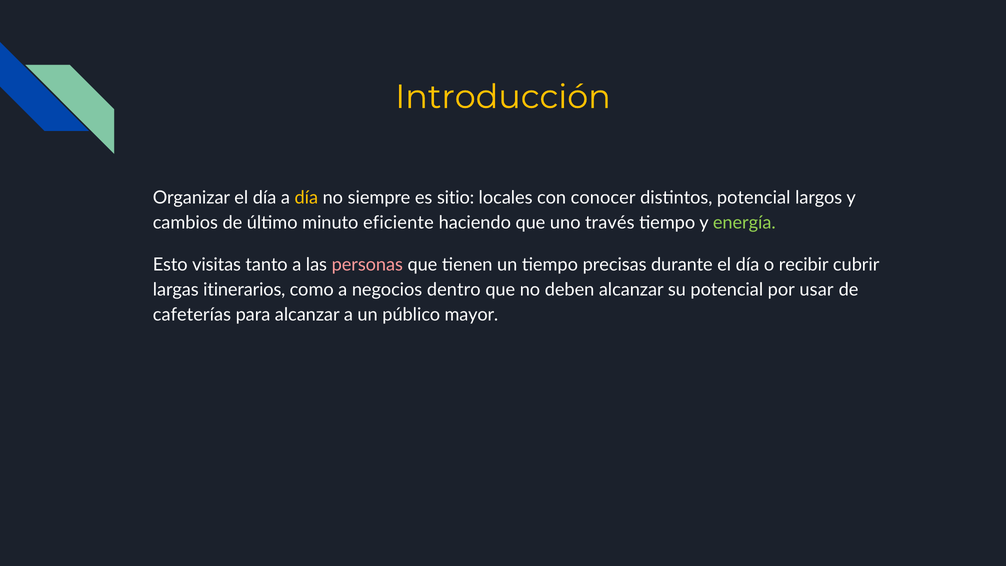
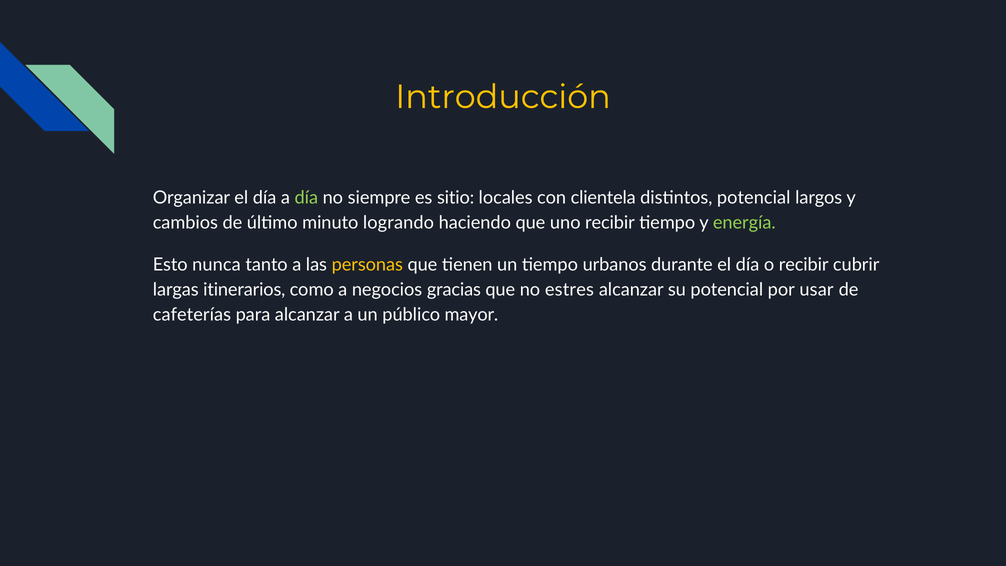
día colour: yellow -> light green (306, 198)
conocer: conocer -> clientela (603, 198)
eficiente: eficiente -> logrando (398, 223)
uno través: través -> recibir (610, 223)
visitas: visitas -> nunca (216, 265)
personas colour: pink -> yellow (367, 265)
precisas: precisas -> urbanos (615, 265)
dentro: dentro -> gracias (454, 290)
deben: deben -> estres (569, 290)
